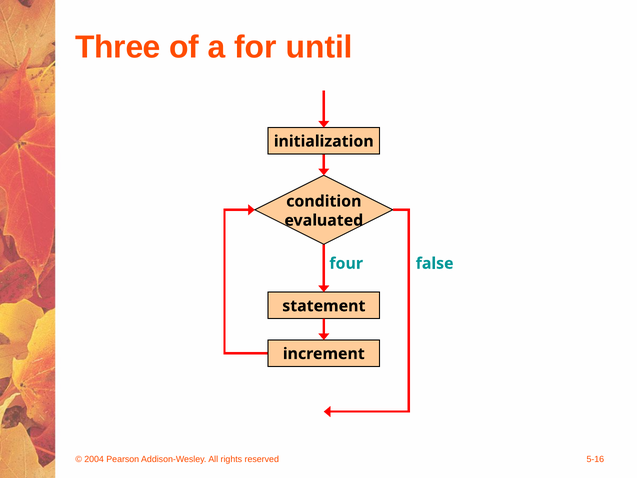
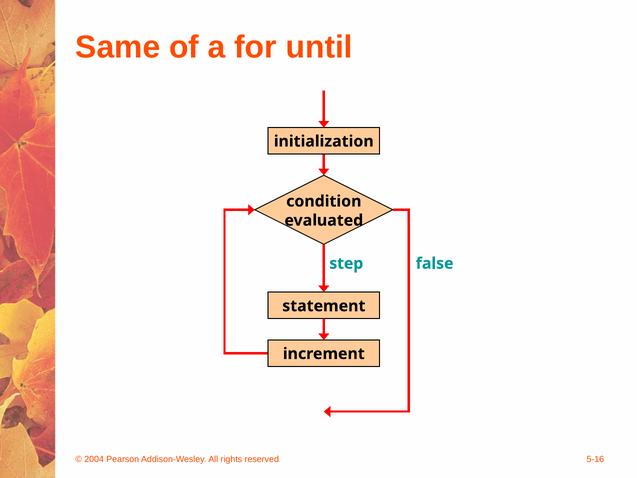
Three: Three -> Same (118, 47)
four: four -> step (346, 263)
